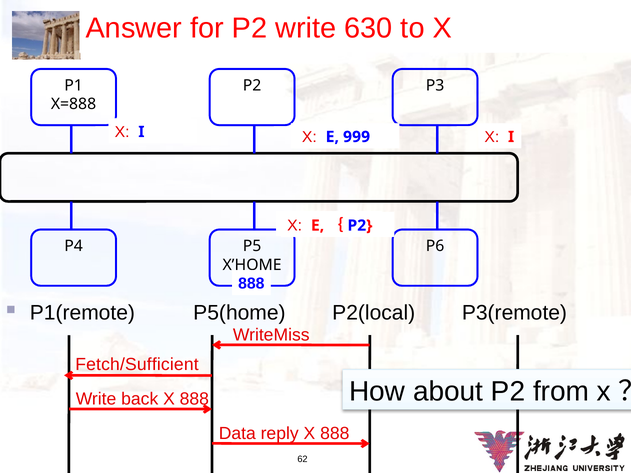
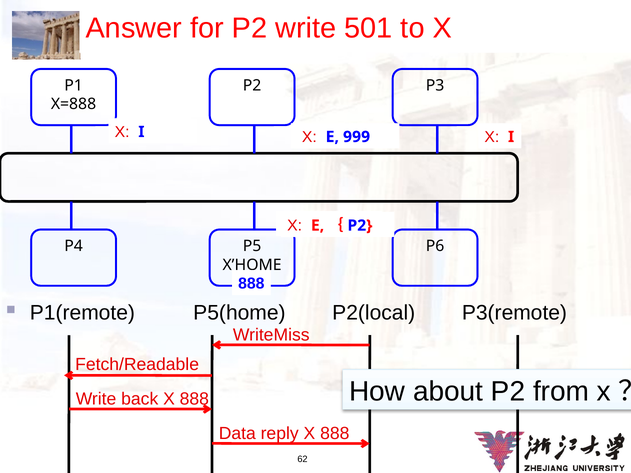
630: 630 -> 501 (368, 28)
Fetch/Sufficient: Fetch/Sufficient -> Fetch/Readable (137, 365)
